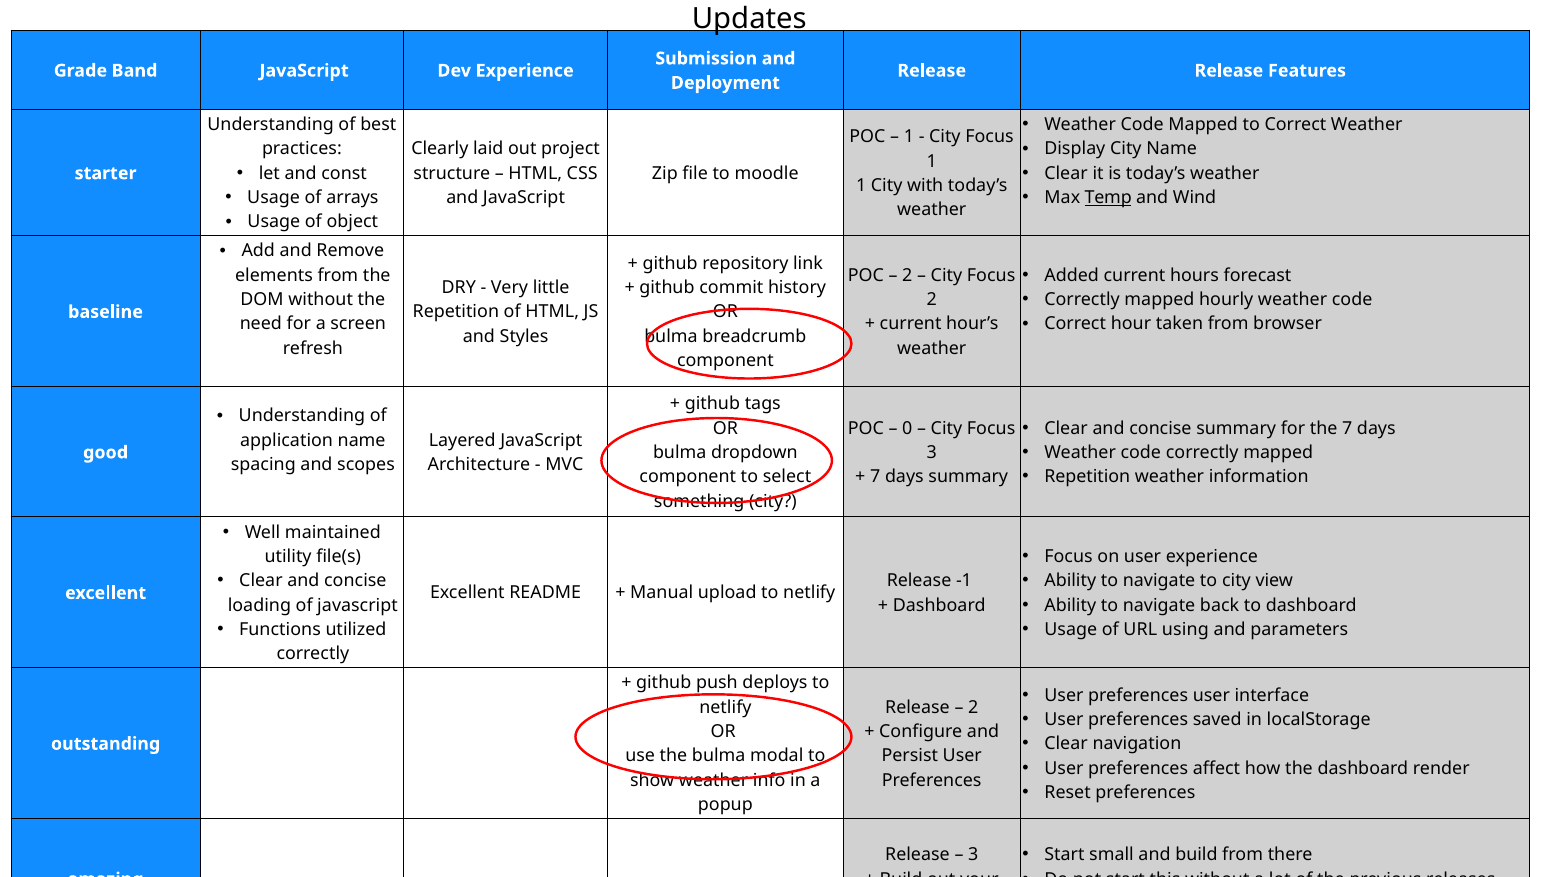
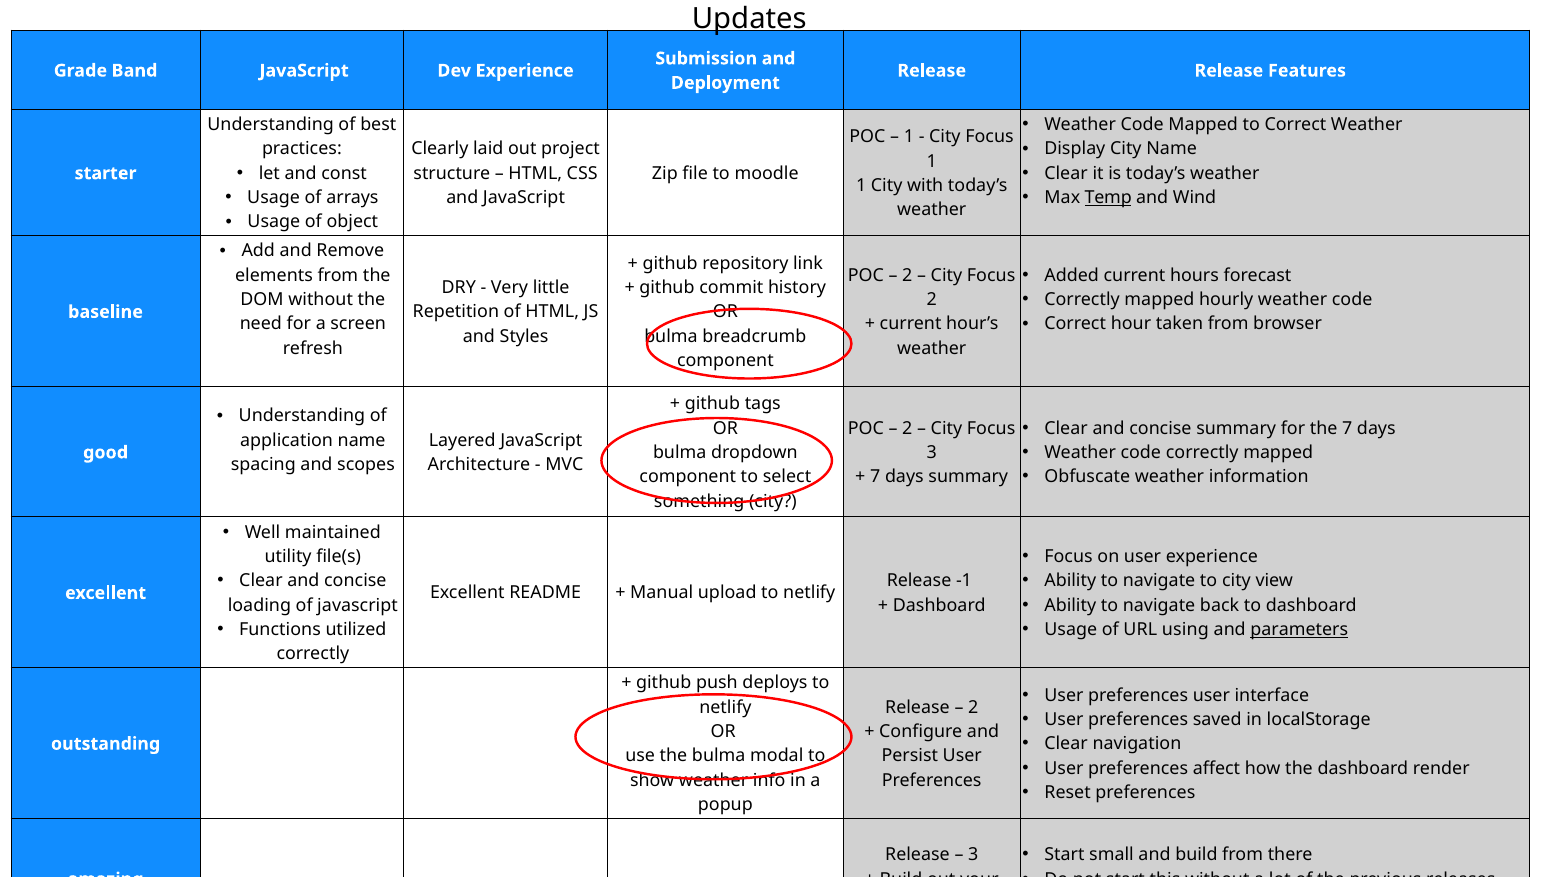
0: 0 -> 2 (907, 428)
Repetition: Repetition -> Obfuscate (1087, 477)
parameters underline: none -> present (1299, 630)
